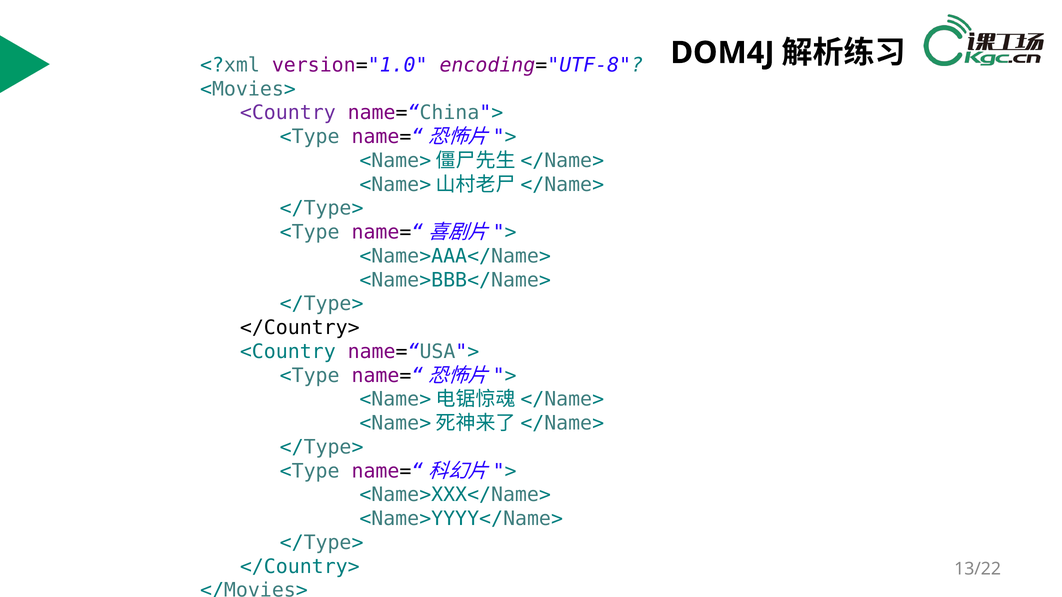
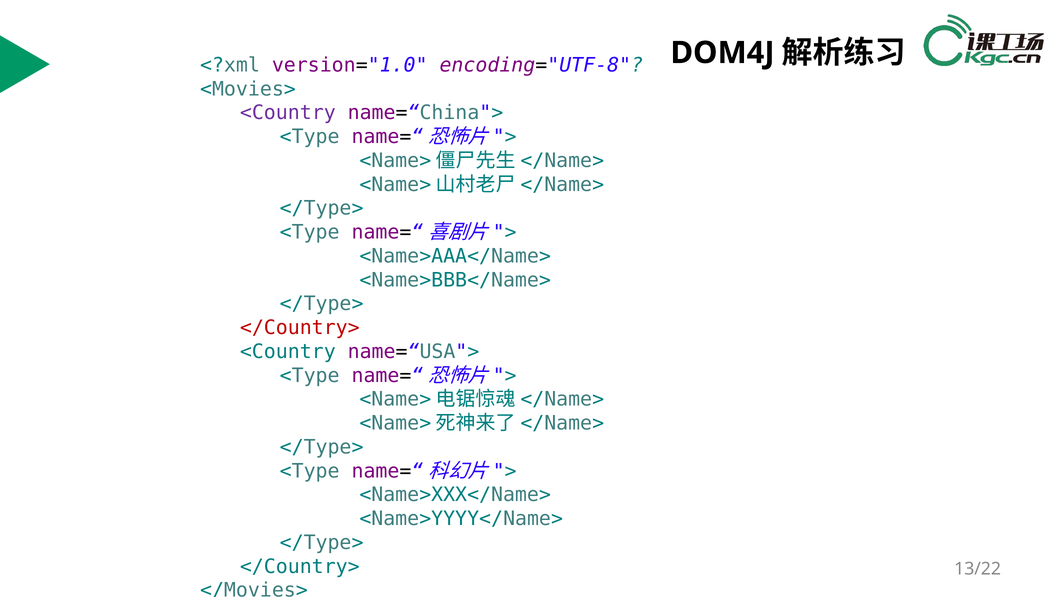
</Country> colour: black -> red (300, 328)
